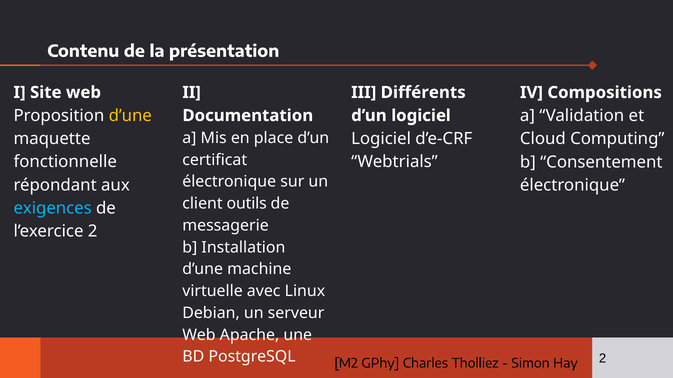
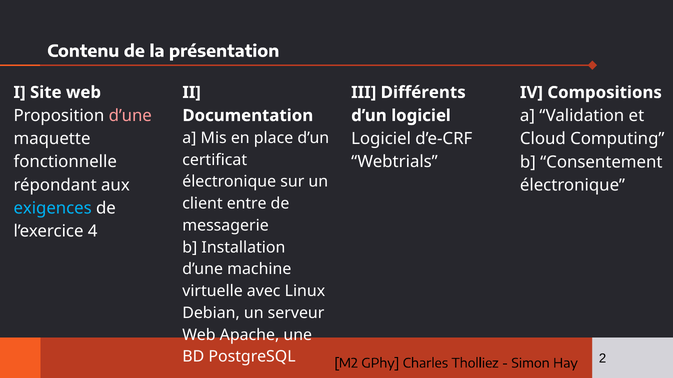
d’une colour: yellow -> pink (130, 116)
outils: outils -> entre (247, 204)
l’exercice 2: 2 -> 4 (93, 232)
